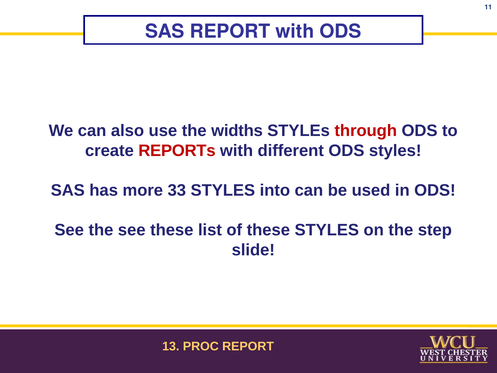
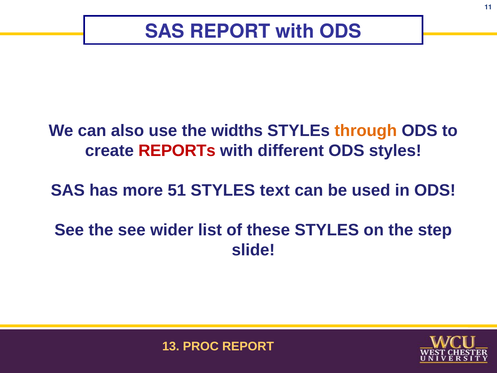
through colour: red -> orange (366, 131)
33: 33 -> 51 (177, 190)
into: into -> text (275, 190)
see these: these -> wider (172, 230)
